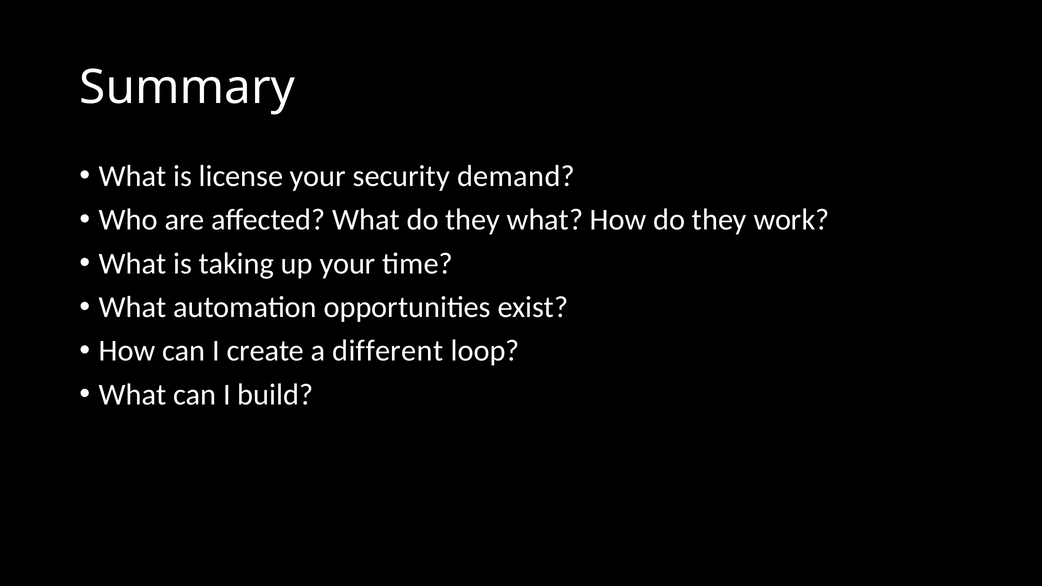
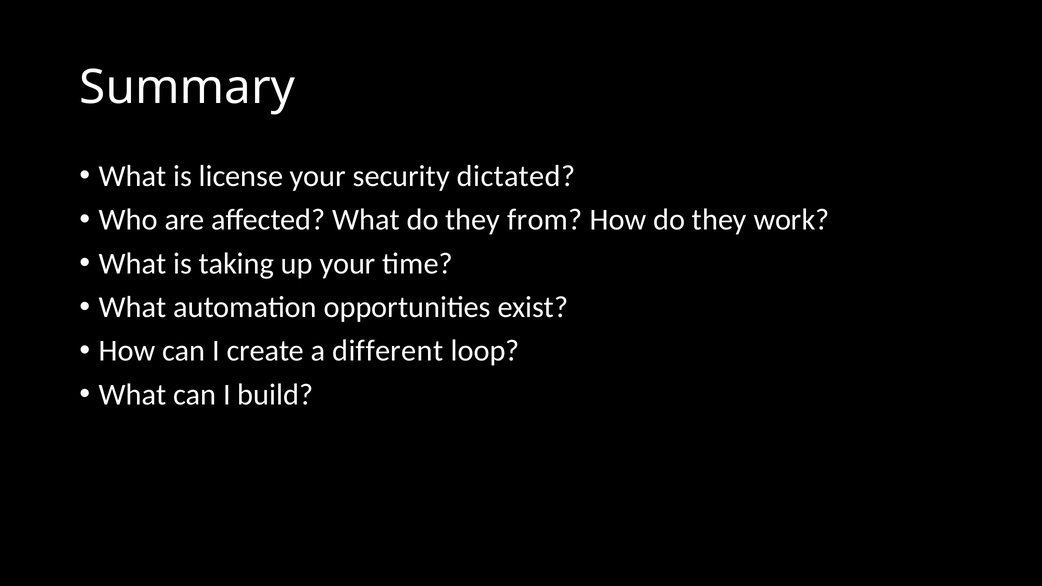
demand: demand -> dictated (516, 176)
they what: what -> from (545, 220)
